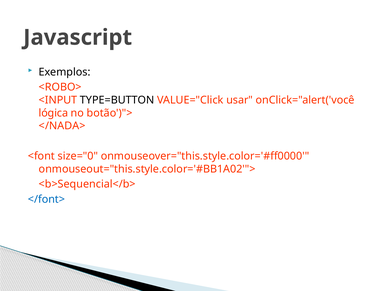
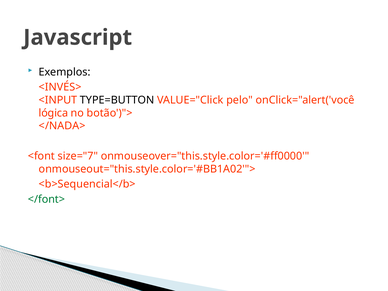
<ROBO>: <ROBO> -> <INVÉS> (60, 87)
usar: usar -> pelo (240, 100)
size="0: size="0 -> size="7 (78, 156)
</font> colour: blue -> green (46, 199)
